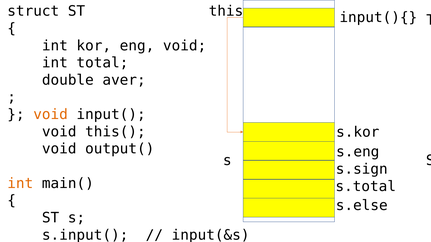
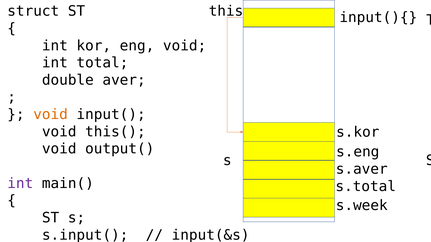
s.sign: s.sign -> s.aver (362, 169)
int colour: orange -> purple (20, 184)
s.else: s.else -> s.week (362, 206)
